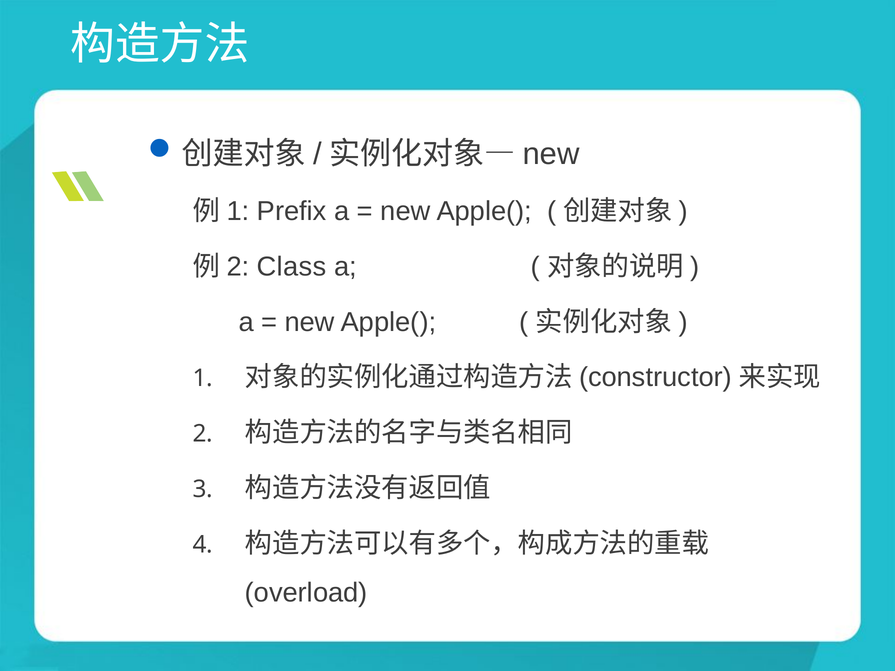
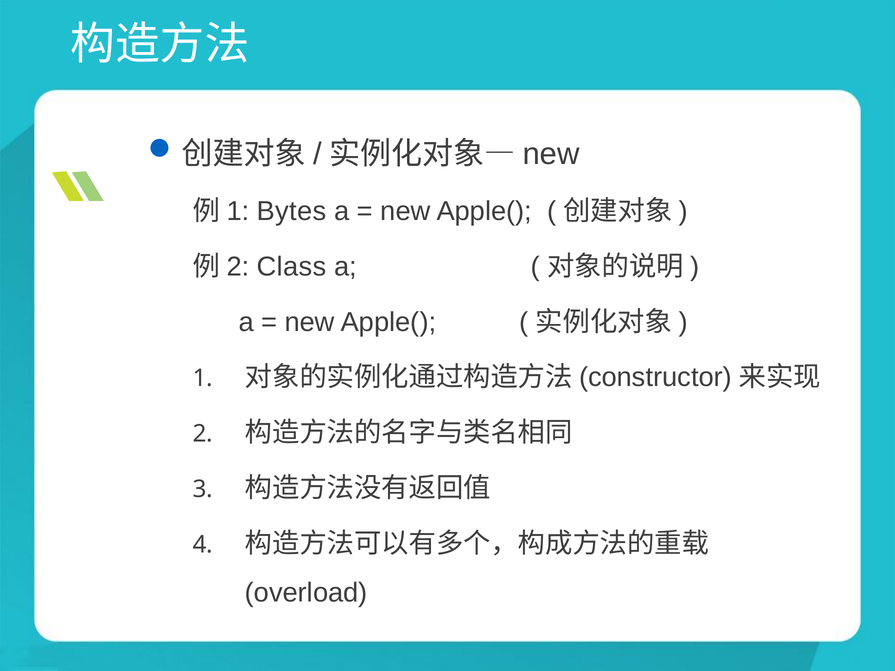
Prefix: Prefix -> Bytes (292, 211)
